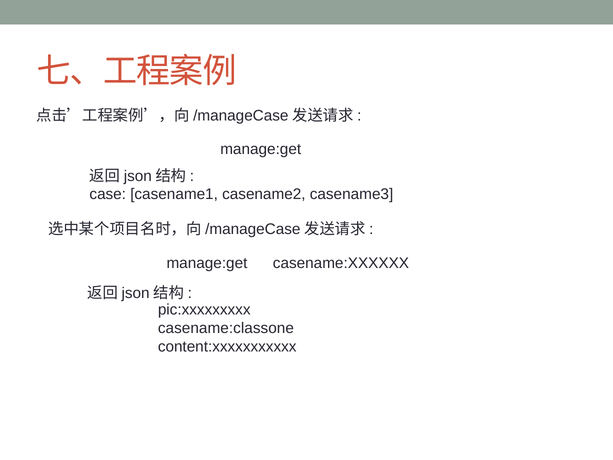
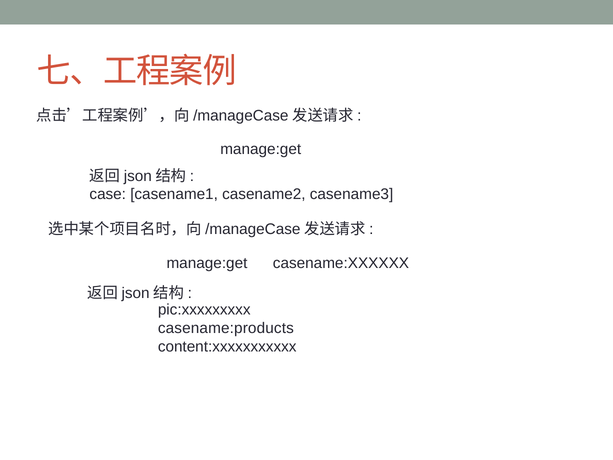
casename:classone: casename:classone -> casename:products (226, 328)
